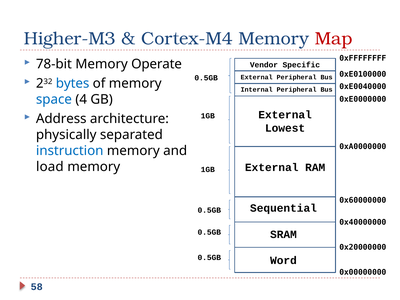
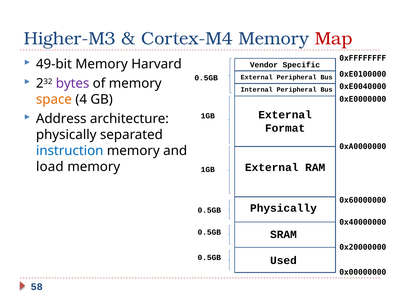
78-bit: 78-bit -> 49-bit (54, 64)
Operate: Operate -> Harvard (156, 64)
bytes colour: blue -> purple (73, 84)
space colour: blue -> orange (54, 100)
Lowest: Lowest -> Format (285, 128)
Sequential: Sequential -> Physically (283, 208)
Word: Word -> Used (283, 261)
